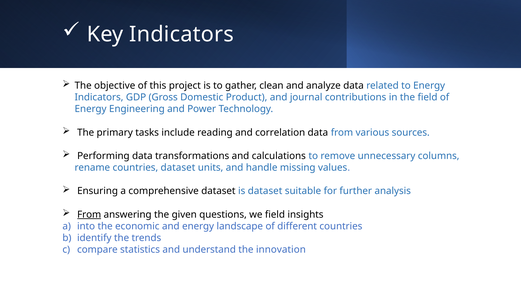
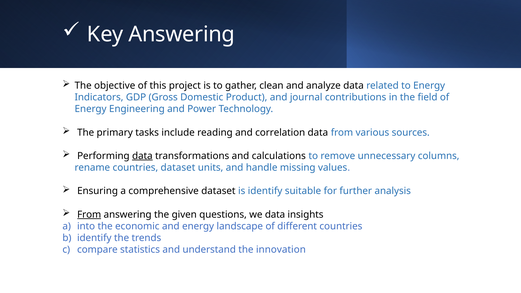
Key Indicators: Indicators -> Answering (182, 35)
data underline: none -> present (142, 156)
is dataset: dataset -> identify (265, 191)
we field: field -> data (275, 215)
